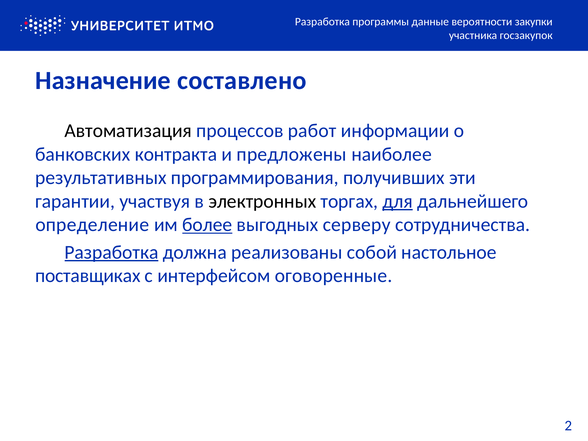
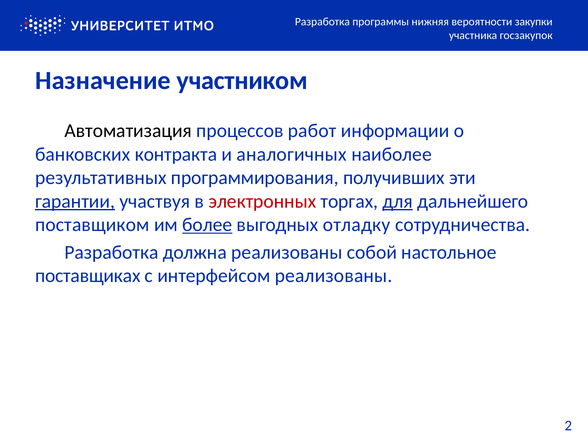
данные: данные -> нижняя (430, 22)
составлено: составлено -> участником (242, 81)
предложены: предложены -> аналогичных (292, 154)
гарантии underline: none -> present (75, 201)
электронных colour: black -> red (262, 201)
определение: определение -> поставщиком (92, 225)
серверу: серверу -> отладку (357, 225)
Разработка underline: present -> none (112, 252)
интерфейсом оговоренные: оговоренные -> реализованы (334, 276)
